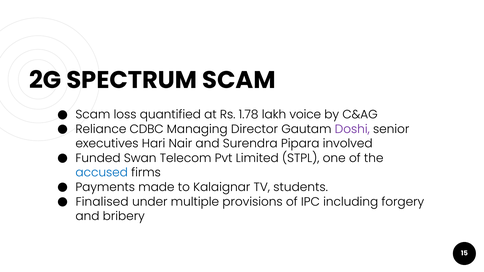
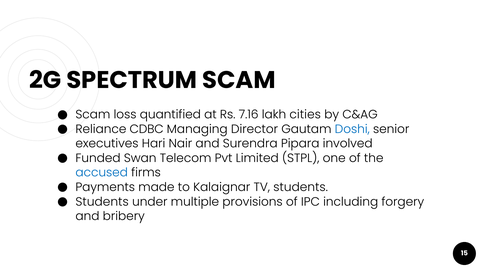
1.78: 1.78 -> 7.16 (249, 115)
voice: voice -> cities (305, 115)
Doshi colour: purple -> blue (352, 129)
Finalised: Finalised -> Students (102, 202)
